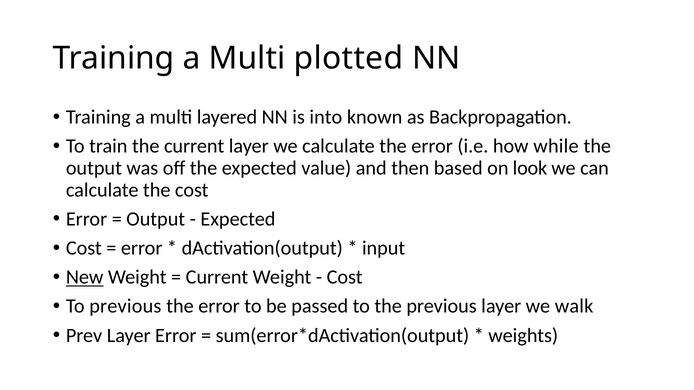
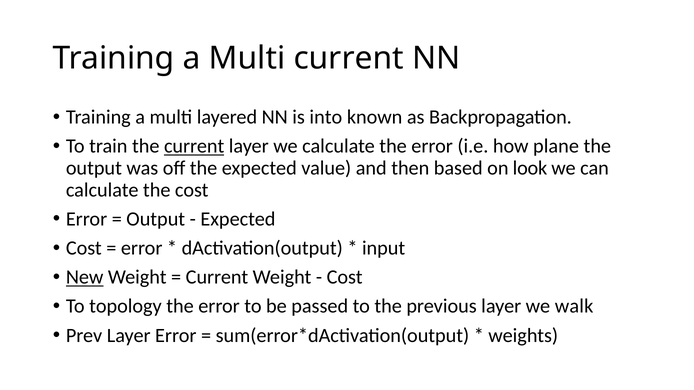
Multi plotted: plotted -> current (349, 58)
current underline: none -> present (194, 146)
while: while -> plane (556, 146)
To previous: previous -> topology (125, 307)
